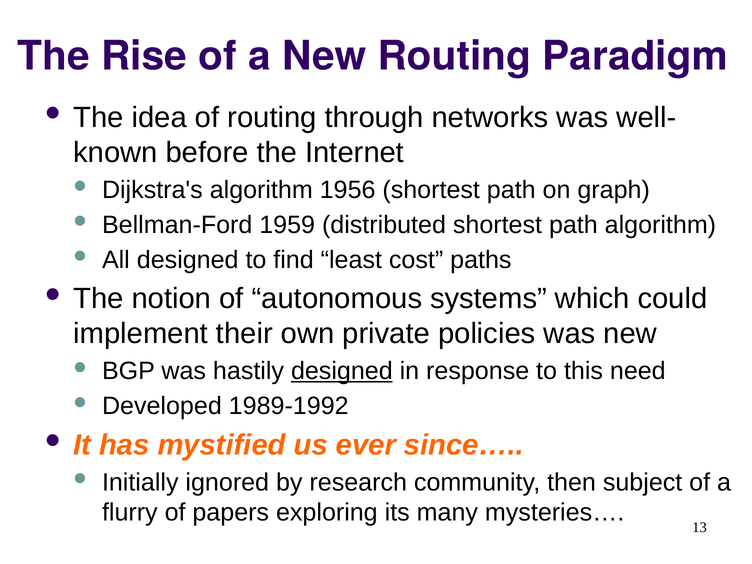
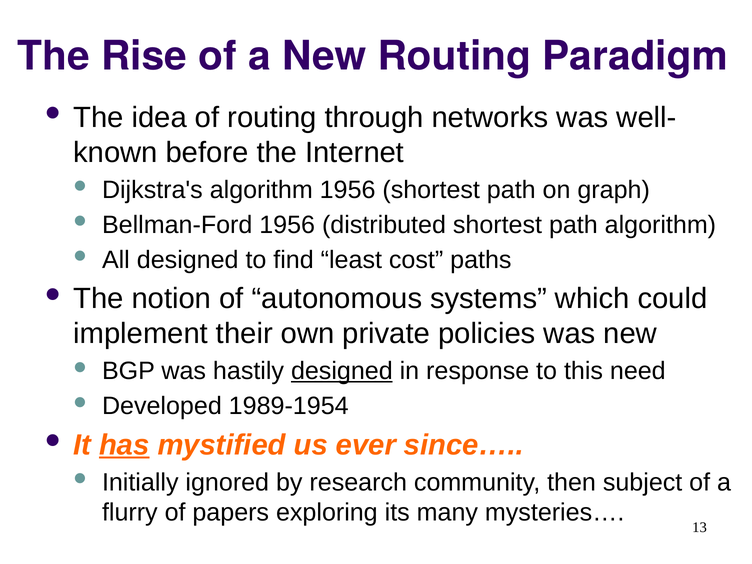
Bellman-Ford 1959: 1959 -> 1956 (287, 225)
1989-1992: 1989-1992 -> 1989-1954 (289, 406)
has underline: none -> present (124, 445)
